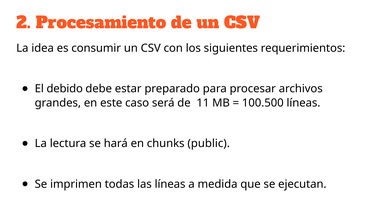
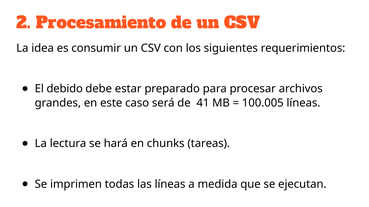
11: 11 -> 41 (203, 103)
100.500: 100.500 -> 100.005 (263, 103)
public: public -> tareas (209, 144)
